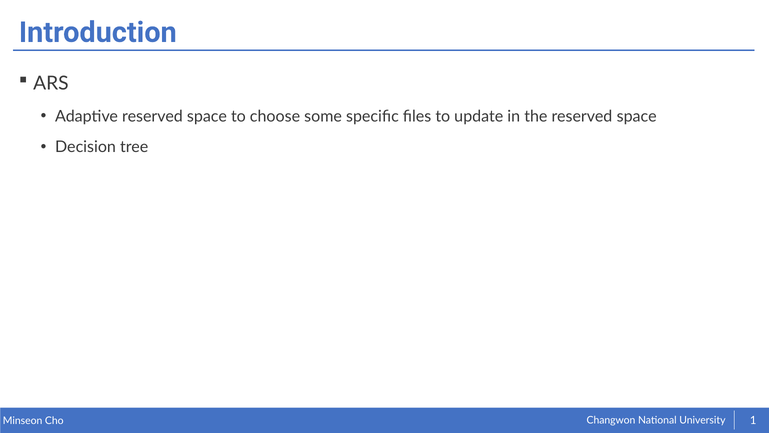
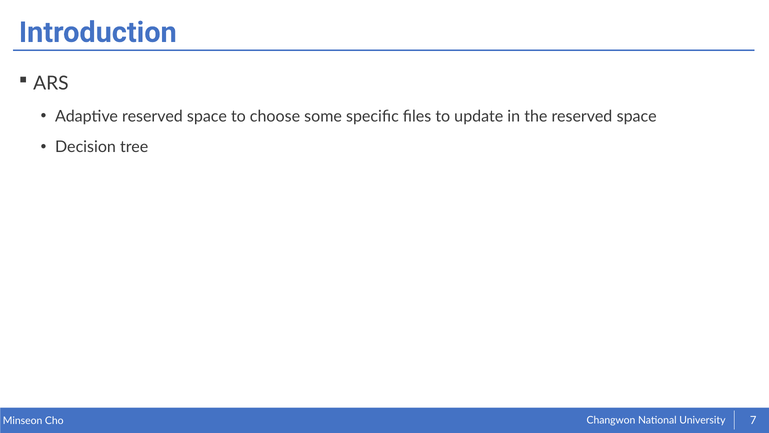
1: 1 -> 7 (753, 420)
